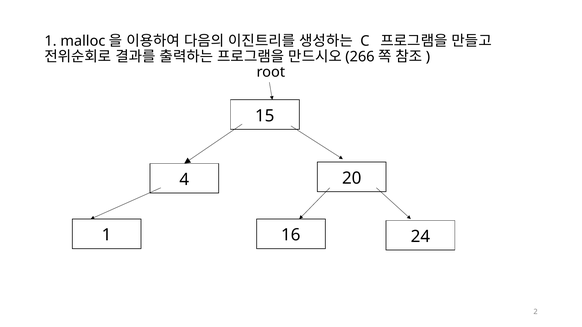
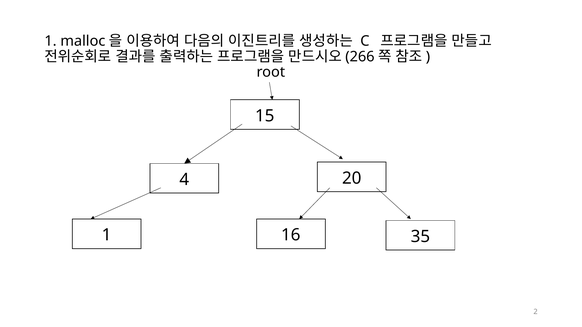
24: 24 -> 35 (420, 237)
